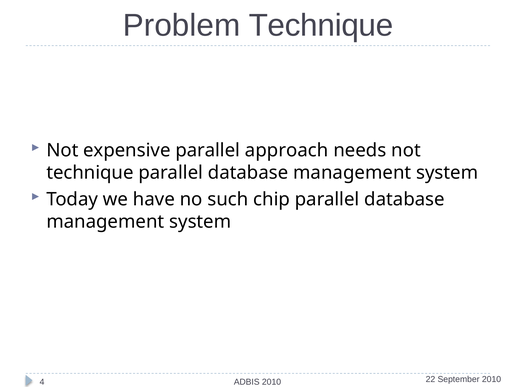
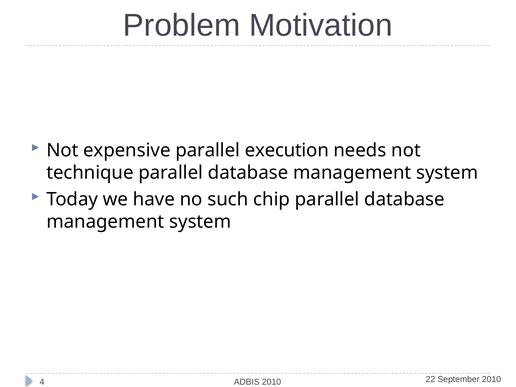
Problem Technique: Technique -> Motivation (321, 25)
approach: approach -> execution (287, 150)
